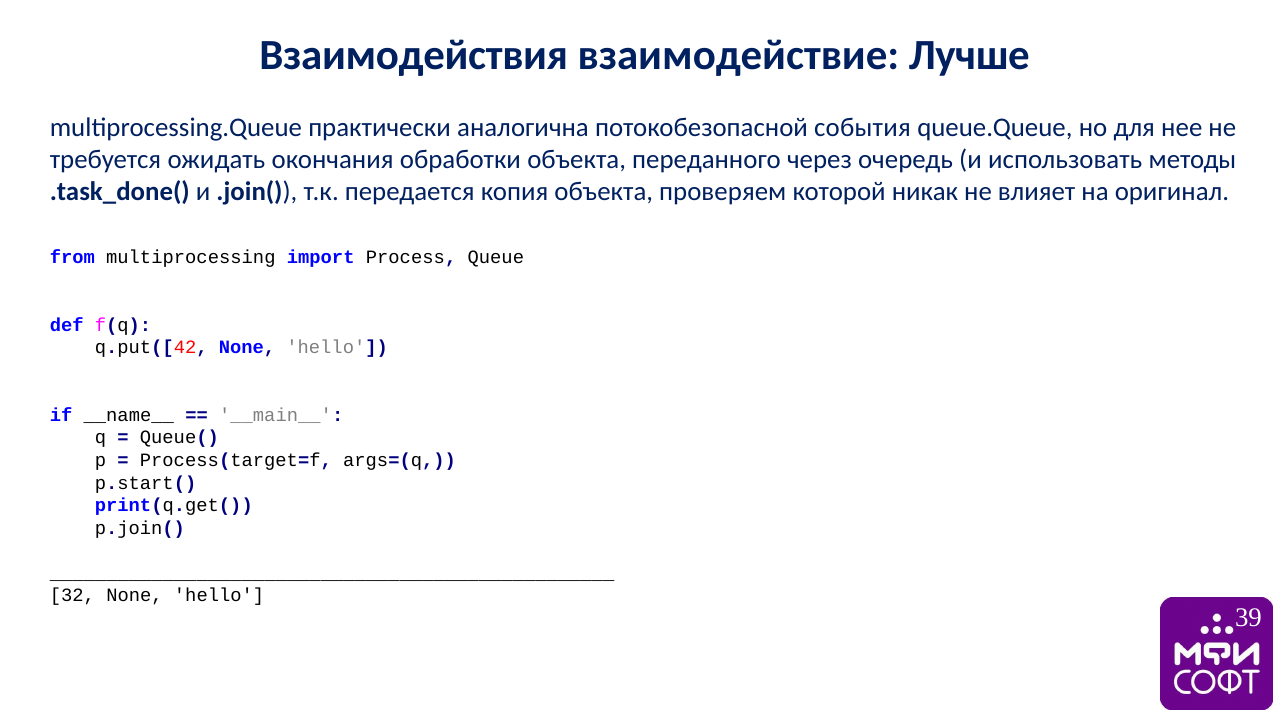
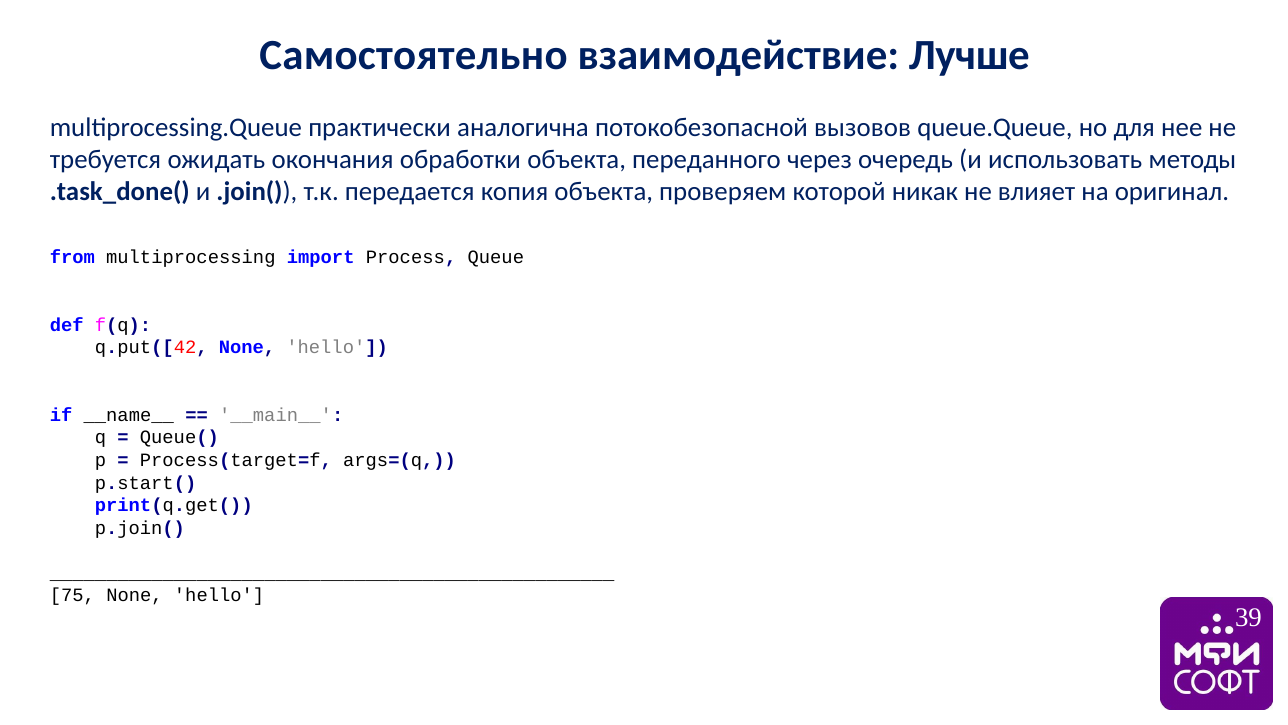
Взаимодействия: Взаимодействия -> Самостоятельно (414, 56)
события: события -> вызовов (863, 127)
32: 32 -> 75 (72, 595)
